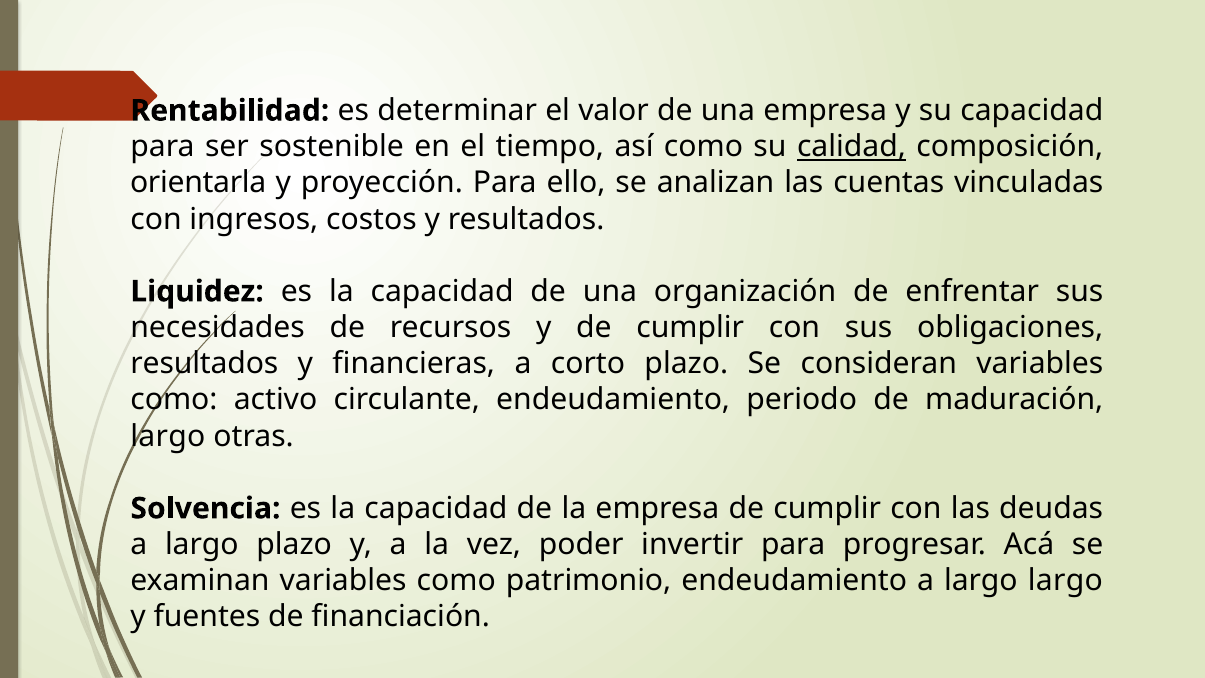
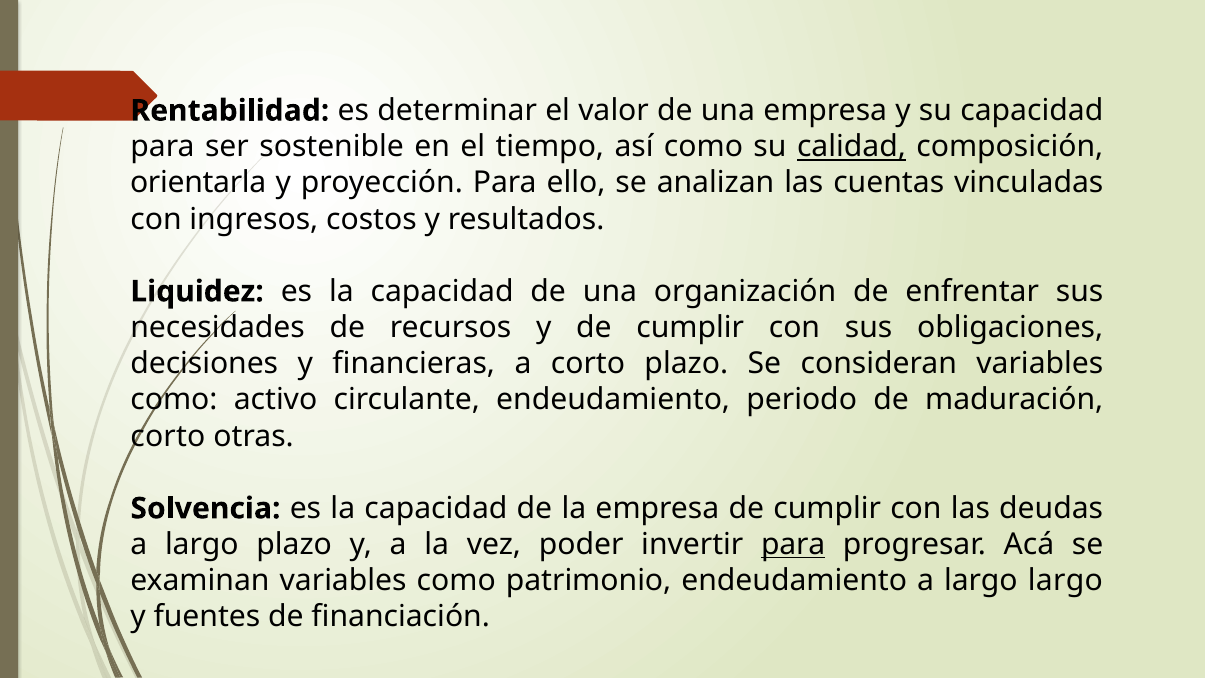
resultados: resultados -> decisiones (204, 364)
largo: largo -> corto (168, 436)
para underline: none -> present (793, 544)
